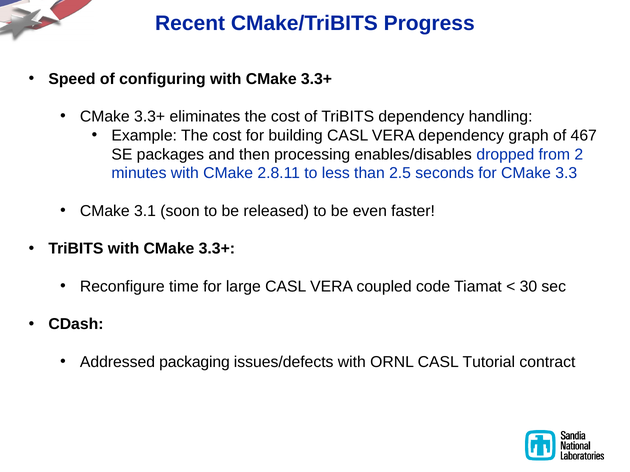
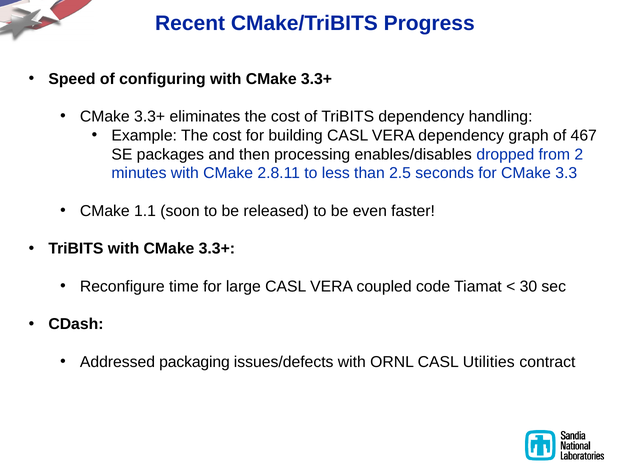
3.1: 3.1 -> 1.1 (145, 211)
Tutorial: Tutorial -> Utilities (489, 362)
